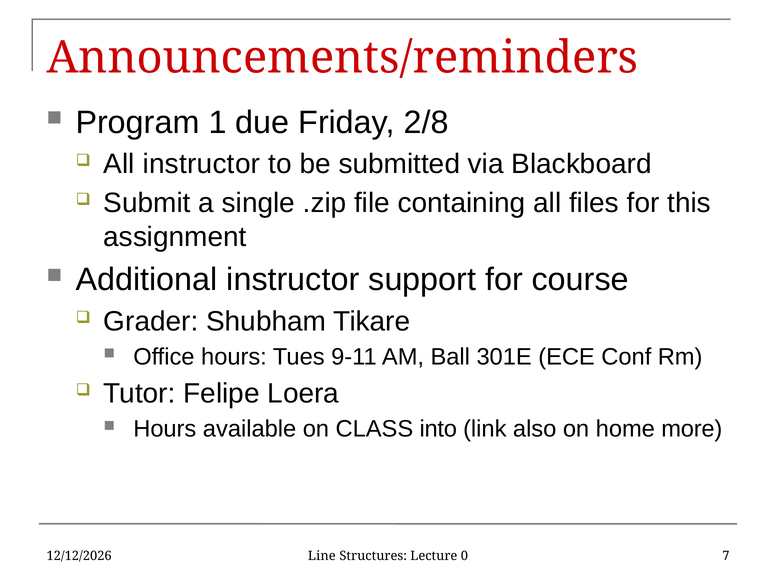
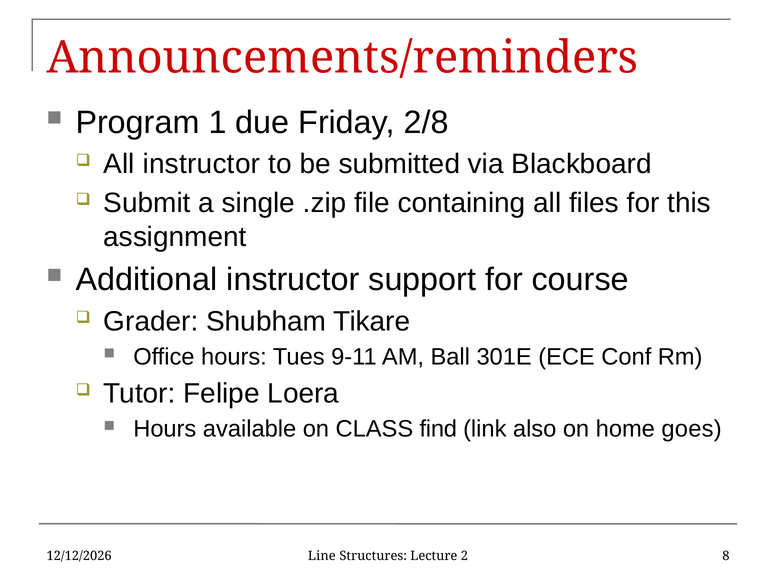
into: into -> find (438, 429)
more: more -> goes (692, 429)
7: 7 -> 8 (726, 556)
0: 0 -> 2 (464, 556)
